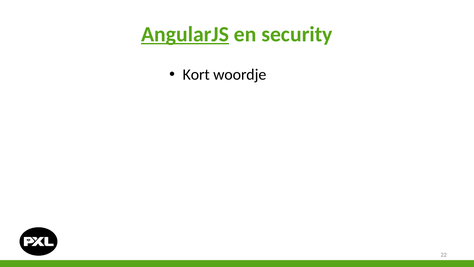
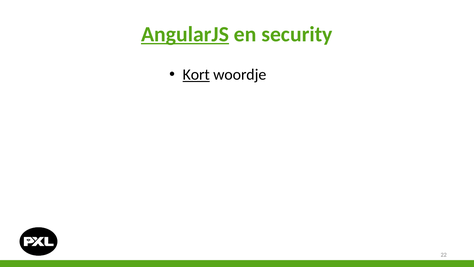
Kort underline: none -> present (196, 75)
